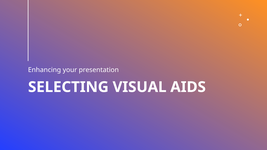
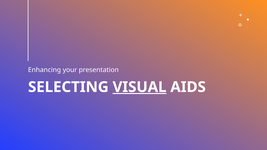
VISUAL underline: none -> present (140, 87)
